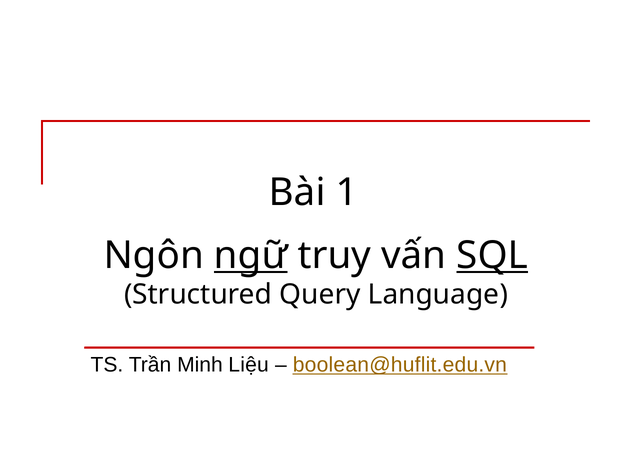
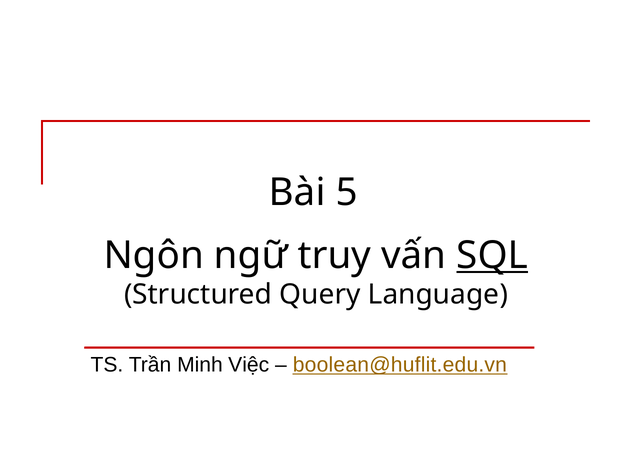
1: 1 -> 5 (347, 192)
ngữ underline: present -> none (251, 255)
Liệu: Liệu -> Việc (249, 365)
